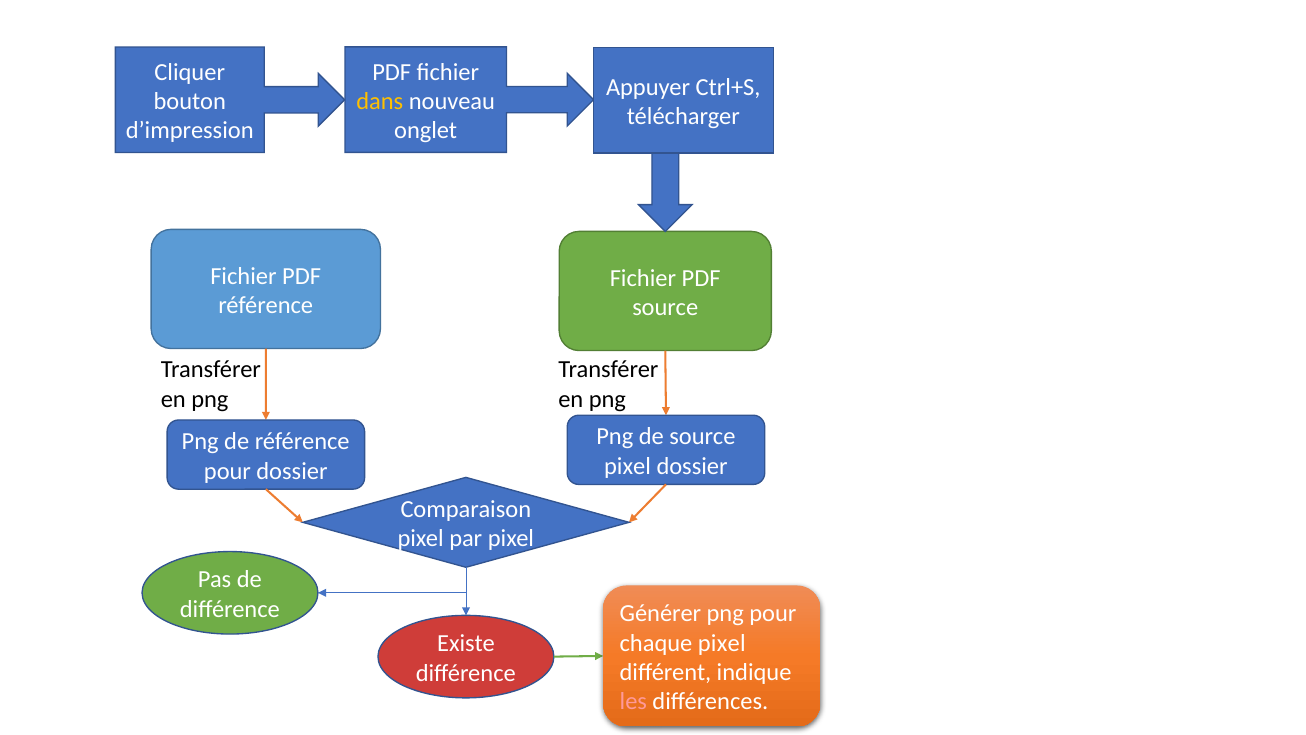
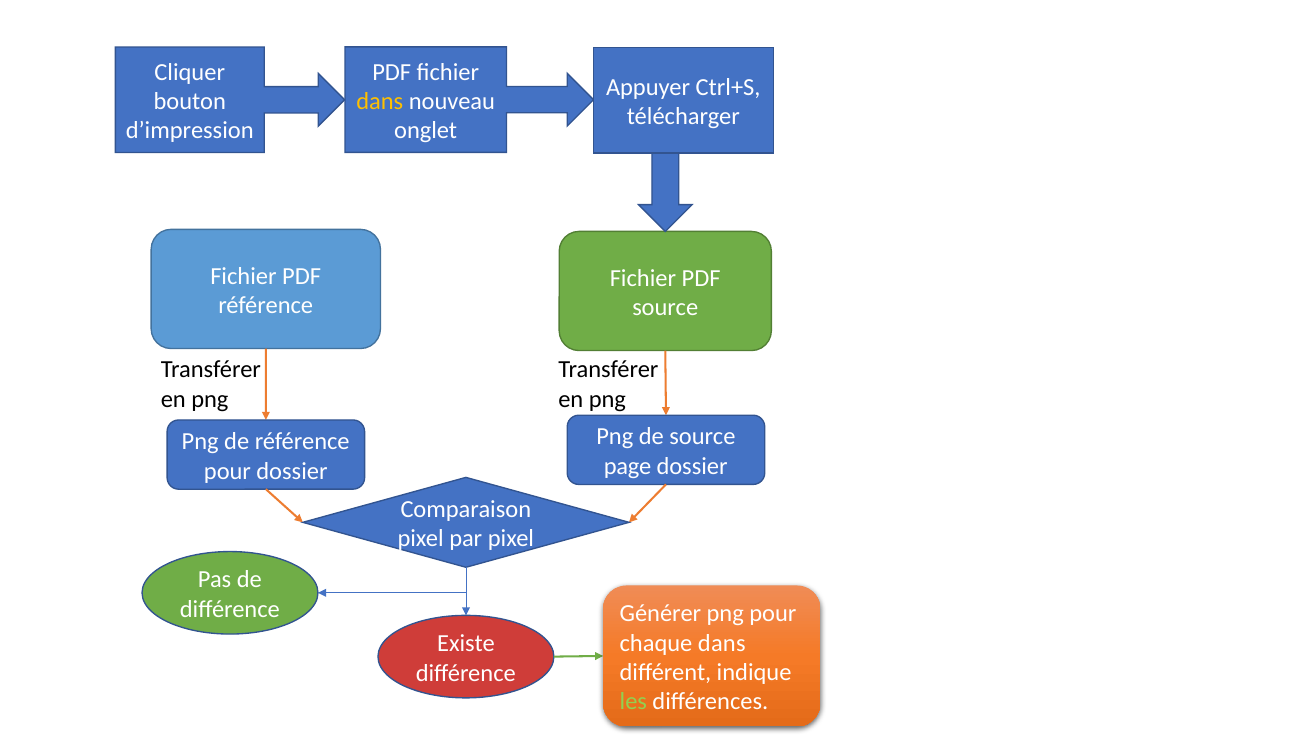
pixel: pixel -> page (628, 466)
chaque pixel: pixel -> dans (722, 643)
les colour: pink -> light green (633, 701)
